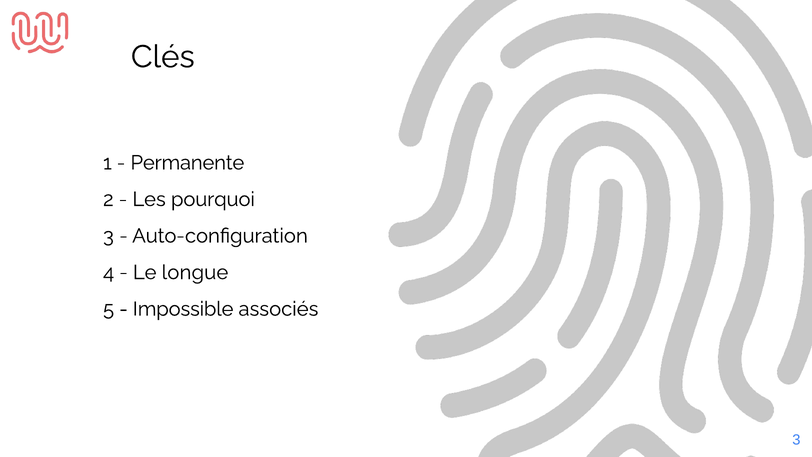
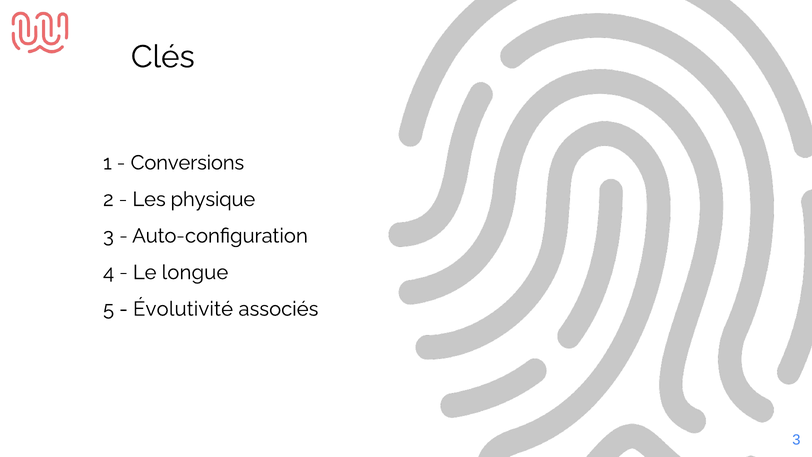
Permanente: Permanente -> Conversions (187, 163)
pourquoi: pourquoi -> physique (213, 199)
Impossible: Impossible -> Évolutivité (183, 309)
